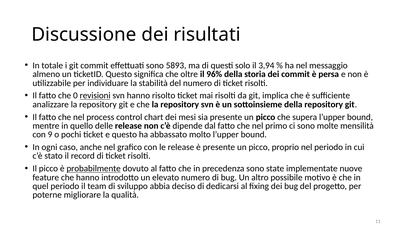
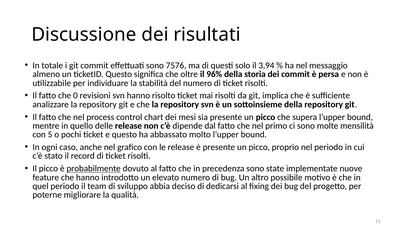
5893: 5893 -> 7576 (176, 65)
revisioni underline: present -> none (95, 96)
9: 9 -> 5 (50, 134)
